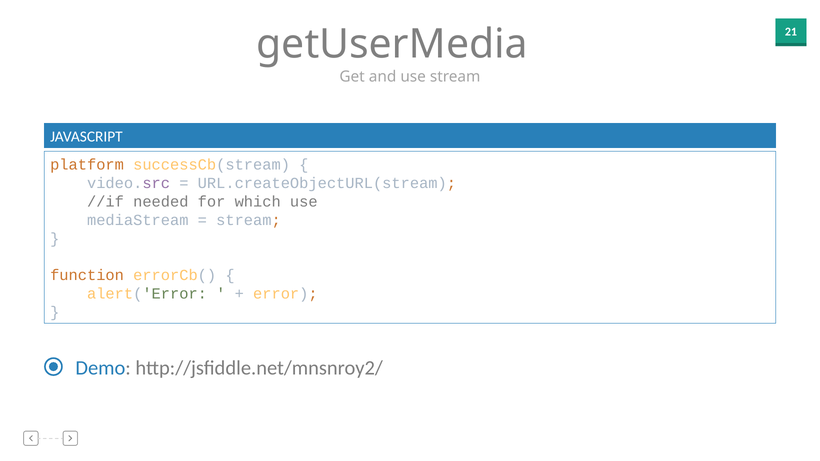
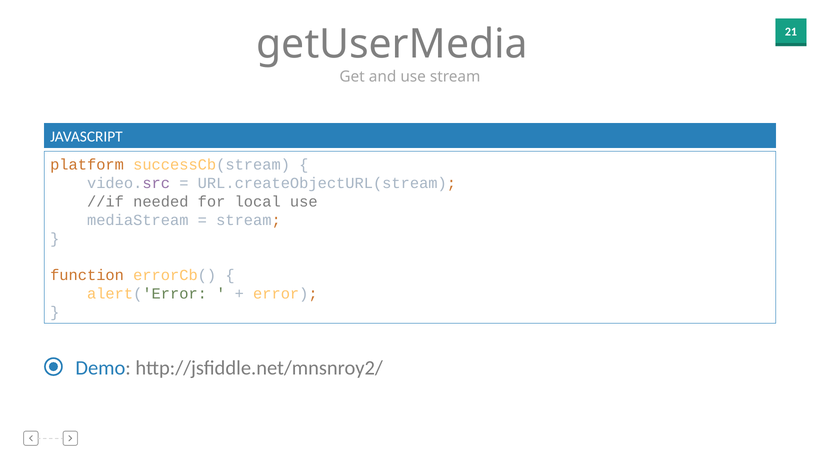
which: which -> local (258, 202)
